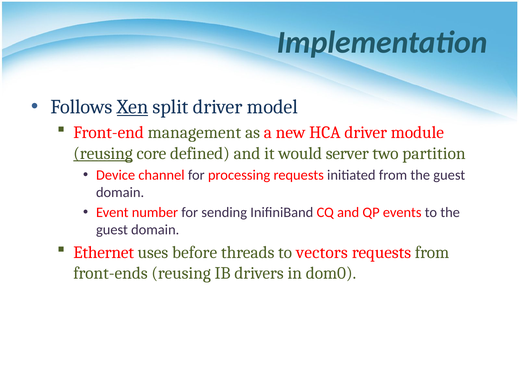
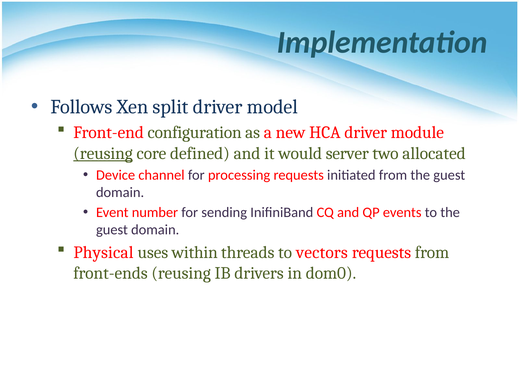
Xen underline: present -> none (133, 107)
management: management -> configuration (195, 133)
partition: partition -> allocated (434, 153)
Ethernet: Ethernet -> Physical (103, 253)
before: before -> within (195, 253)
